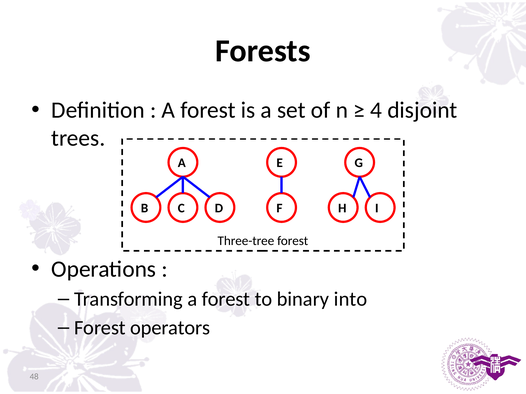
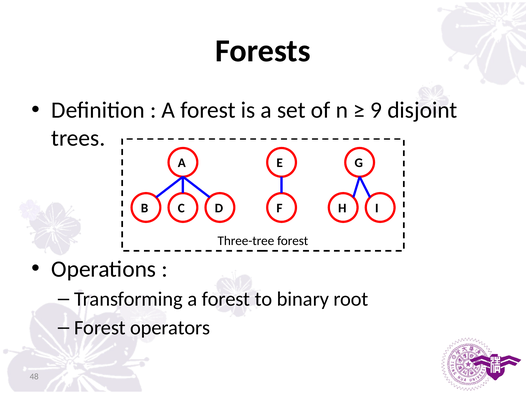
4: 4 -> 9 (376, 110)
into: into -> root (351, 300)
